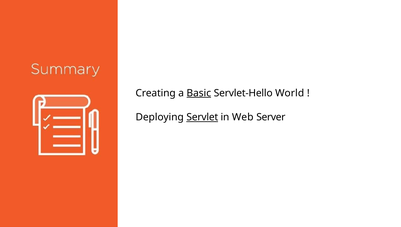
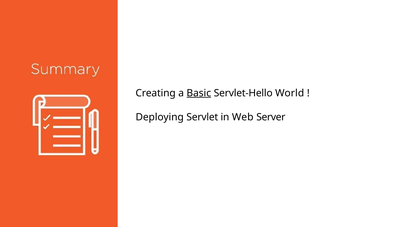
Servlet underline: present -> none (202, 117)
